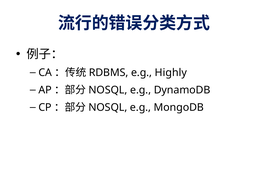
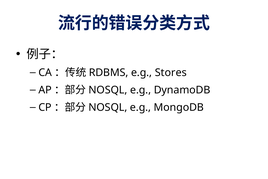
Highly: Highly -> Stores (171, 72)
